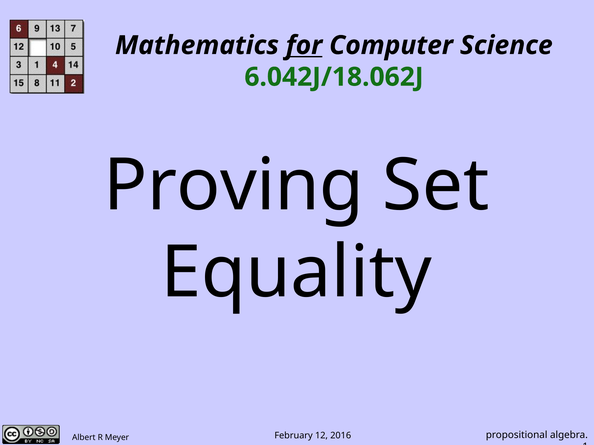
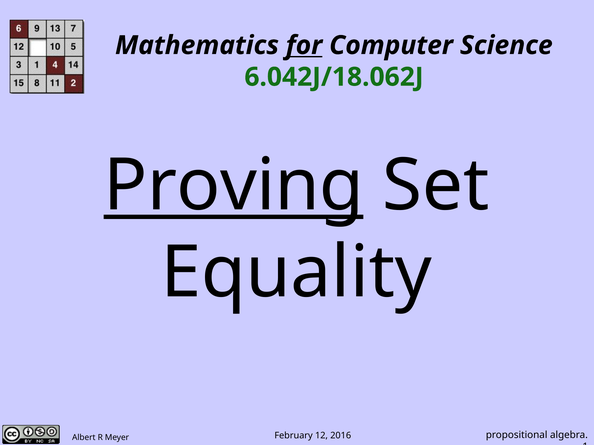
Proving underline: none -> present (234, 186)
